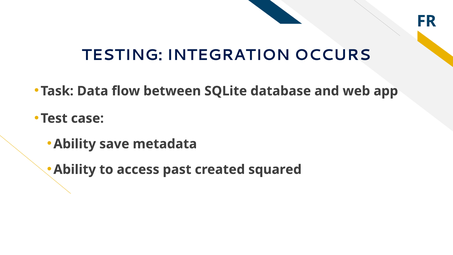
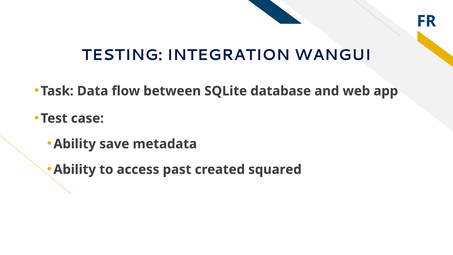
OCCURS: OCCURS -> WANGUI (333, 55)
